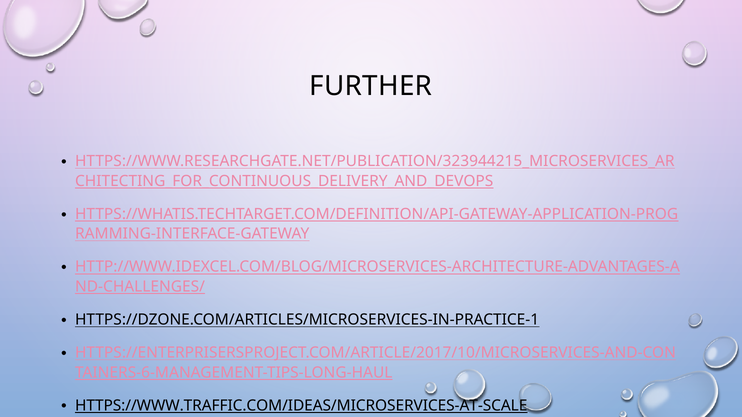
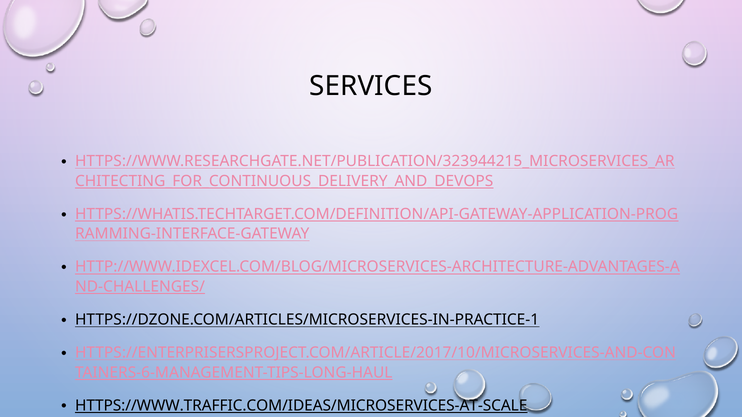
FURTHER: FURTHER -> SERVICES (371, 86)
